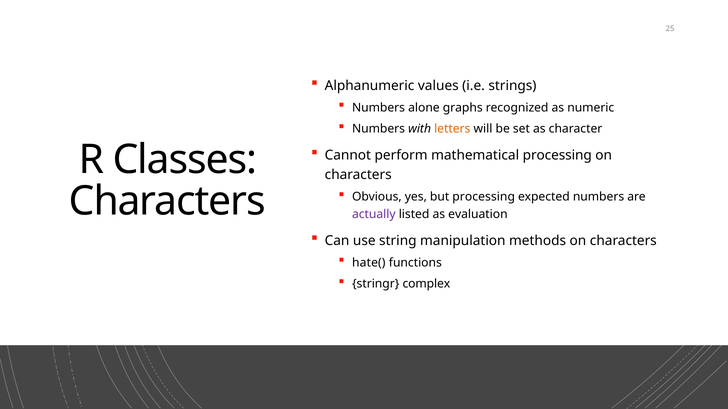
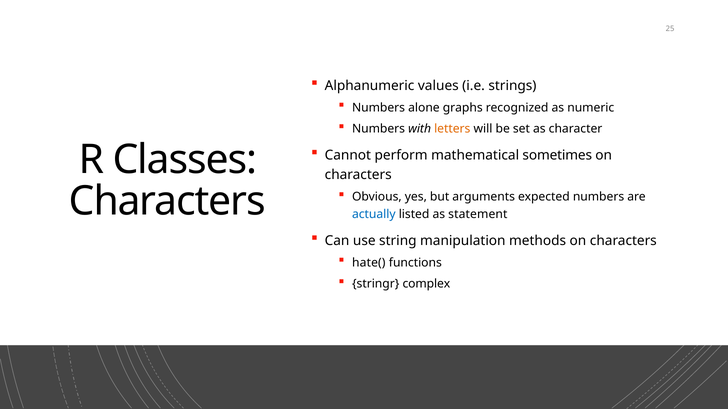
mathematical processing: processing -> sometimes (557, 155)
but processing: processing -> arguments (484, 197)
actually colour: purple -> blue (374, 214)
evaluation: evaluation -> statement (478, 214)
